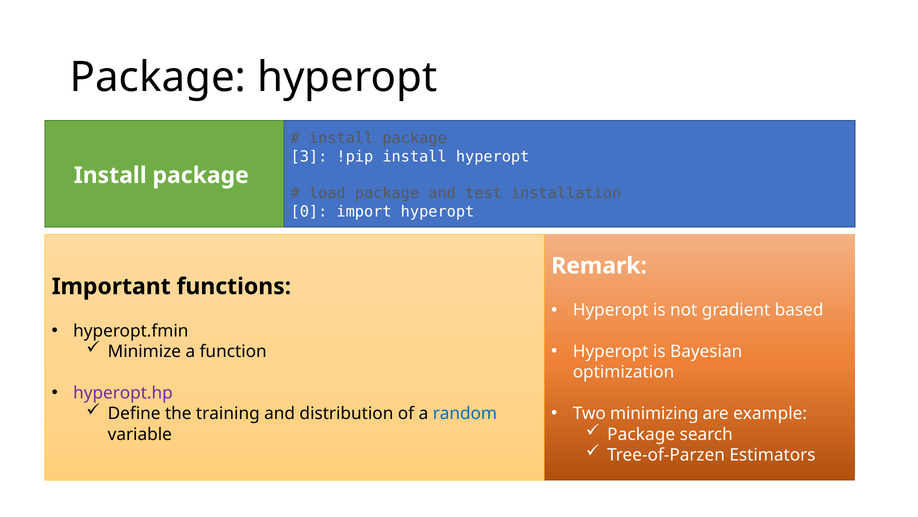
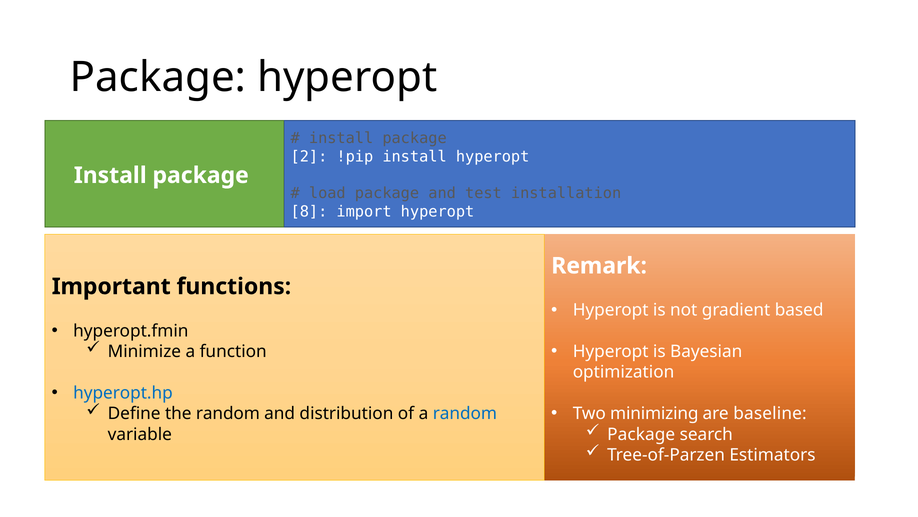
3: 3 -> 2 (309, 156)
0: 0 -> 8 (309, 211)
hyperopt.hp colour: purple -> blue (123, 393)
the training: training -> random (228, 413)
example: example -> baseline (770, 413)
